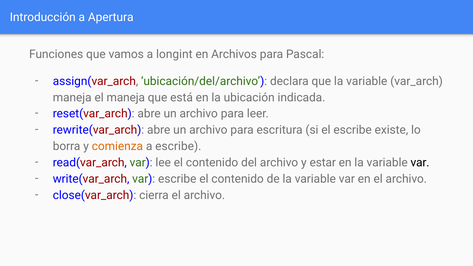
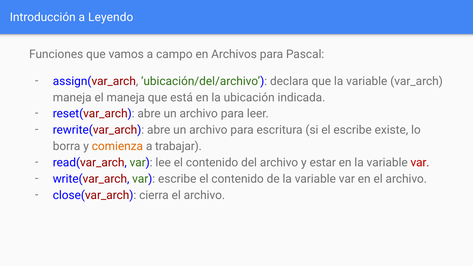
Apertura: Apertura -> Leyendo (111, 17)
longint: longint -> campo (174, 54)
a escribe: escribe -> trabajar (178, 146)
var colour: black -> red (420, 163)
